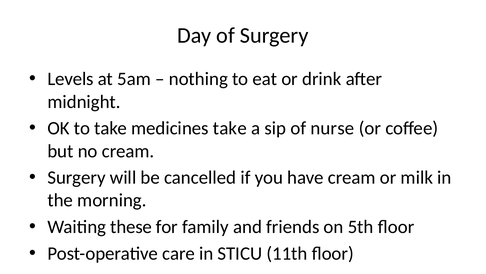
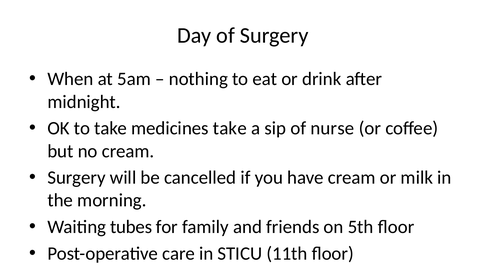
Levels: Levels -> When (70, 79)
these: these -> tubes (131, 226)
